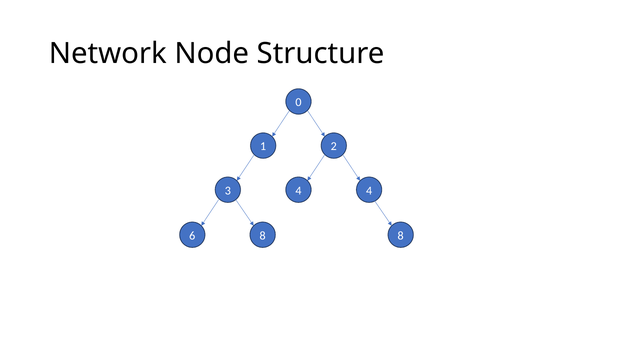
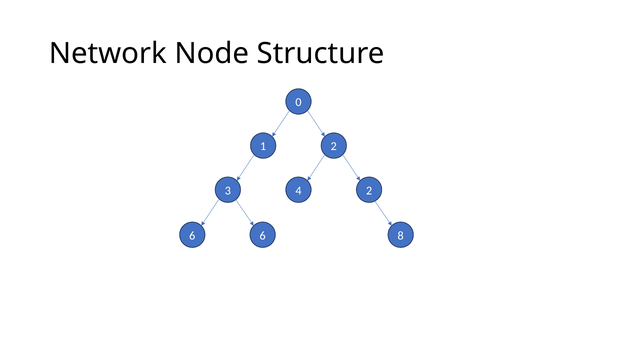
3 4: 4 -> 2 (369, 191)
6 8: 8 -> 6 (263, 236)
